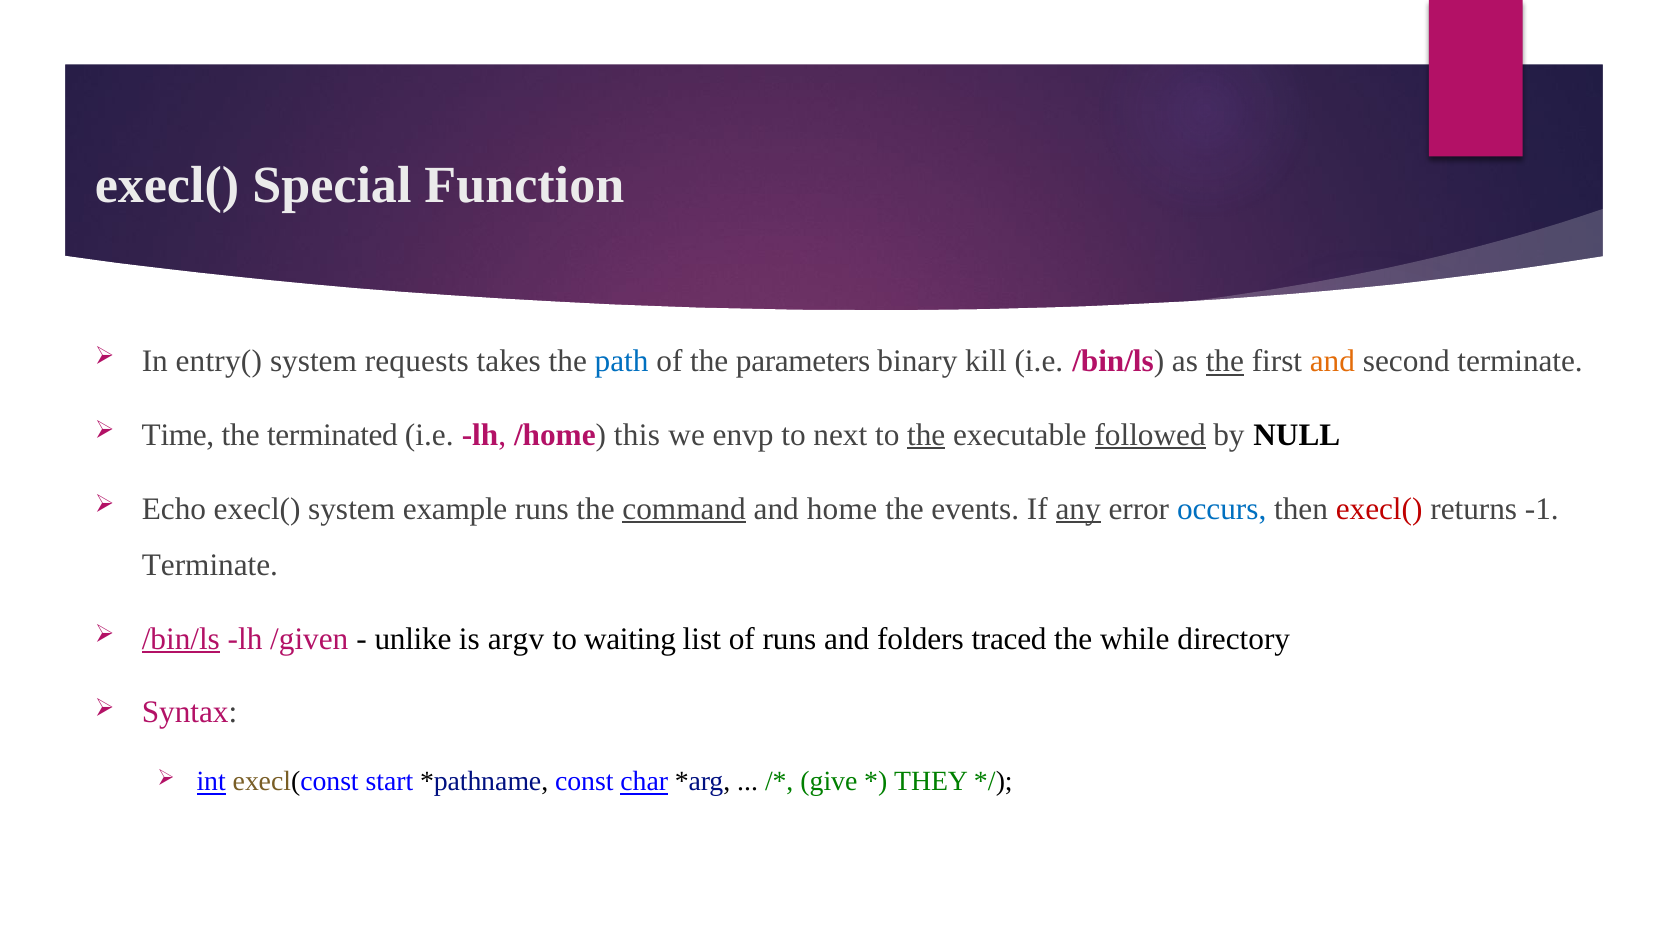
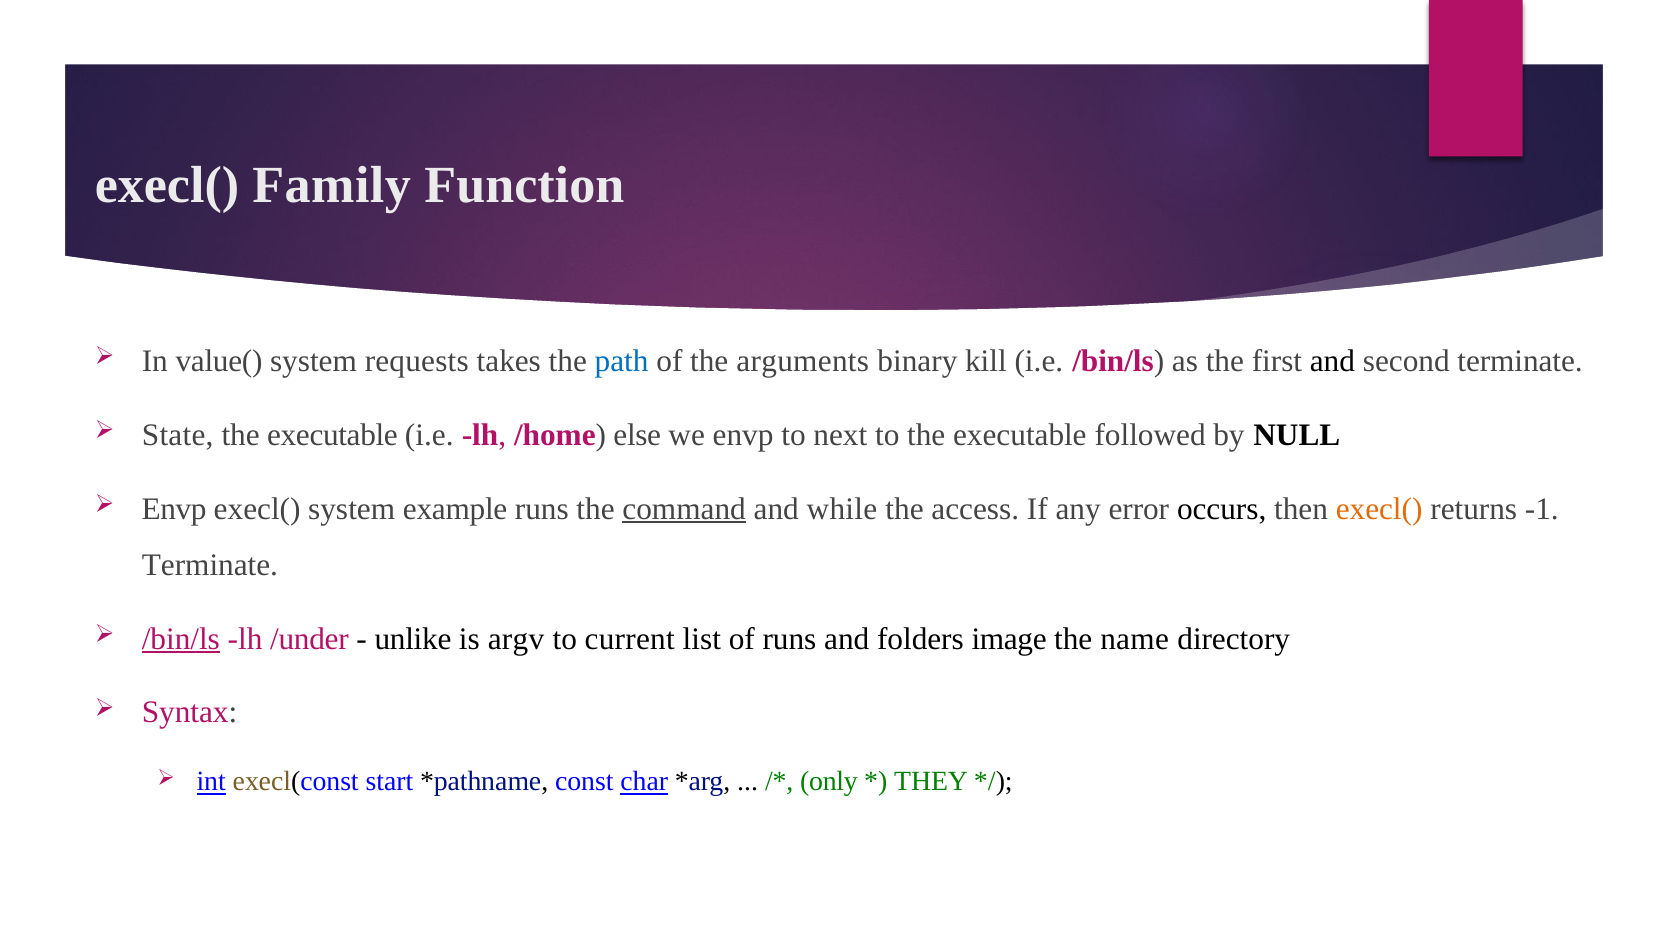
Special: Special -> Family (332, 185)
entry(: entry( -> value( (219, 361)
parameters: parameters -> arguments (803, 361)
the underline: present -> none (1225, 361)
and colour: orange -> black (1332, 361)
Time: Time -> State (178, 435)
terminated: terminated -> executable (332, 435)
this: this -> else (637, 435)
the underline: present -> none (926, 435)
followed underline: present -> none (1150, 435)
Echo: Echo -> Envp (174, 509)
home: home -> while (842, 509)
events: events -> access (975, 509)
any underline: present -> none (1078, 509)
occurs colour: blue -> black (1222, 509)
execl( colour: red -> orange (1379, 509)
/given: /given -> /under (309, 639)
waiting: waiting -> current (630, 639)
traced: traced -> image (1009, 639)
while: while -> name (1135, 639)
give: give -> only (829, 782)
